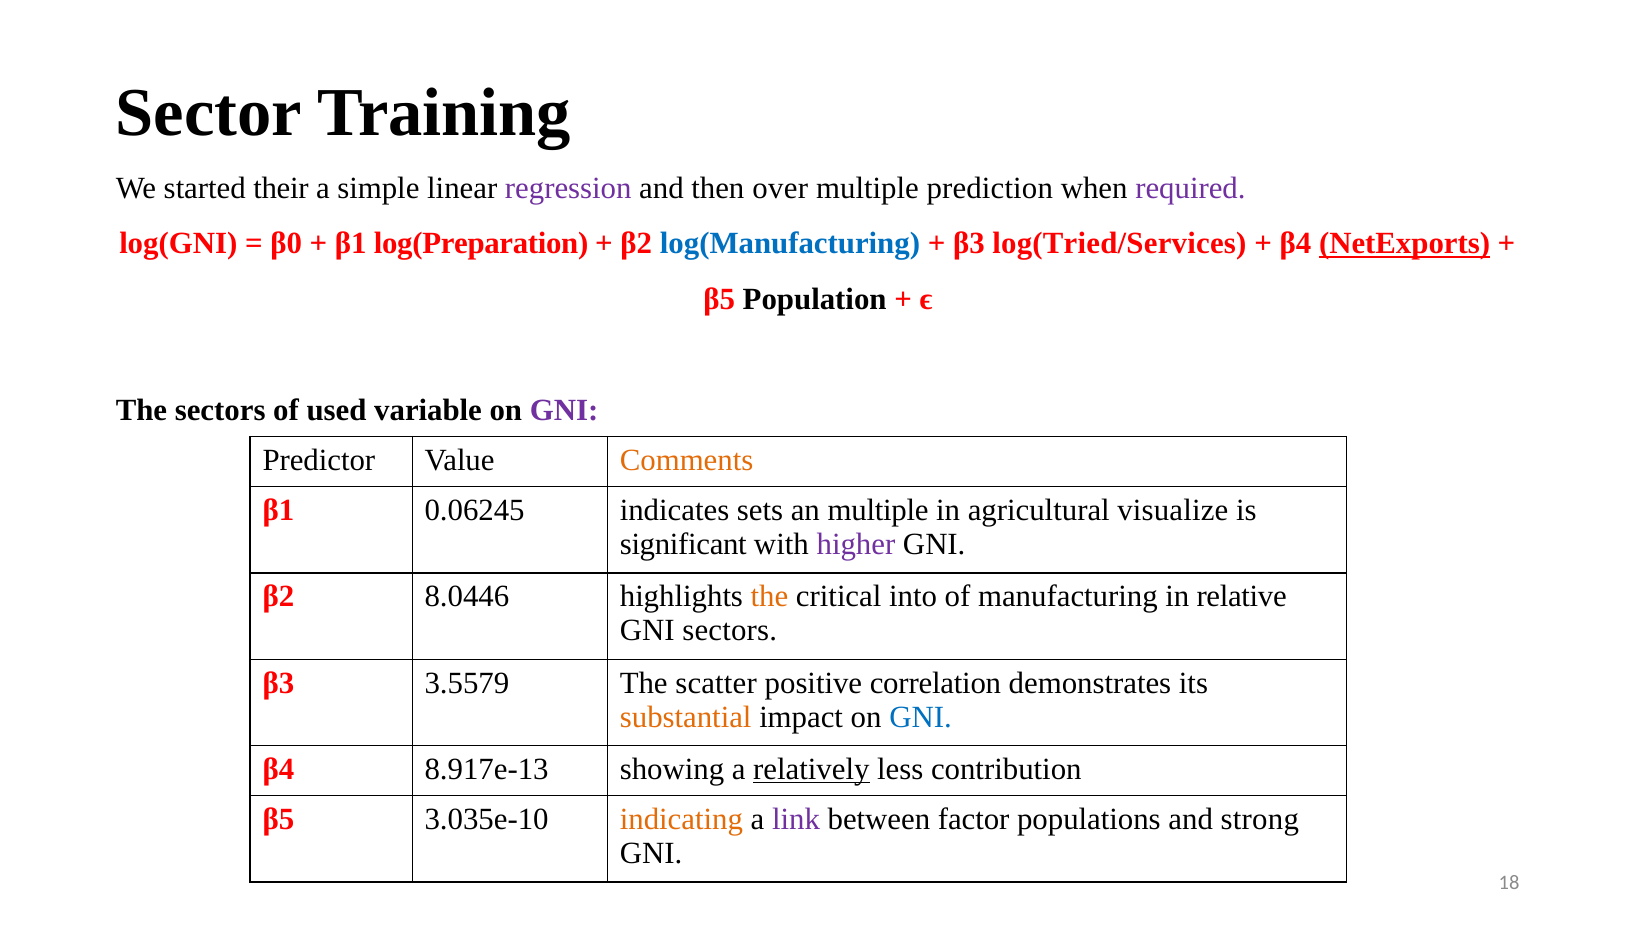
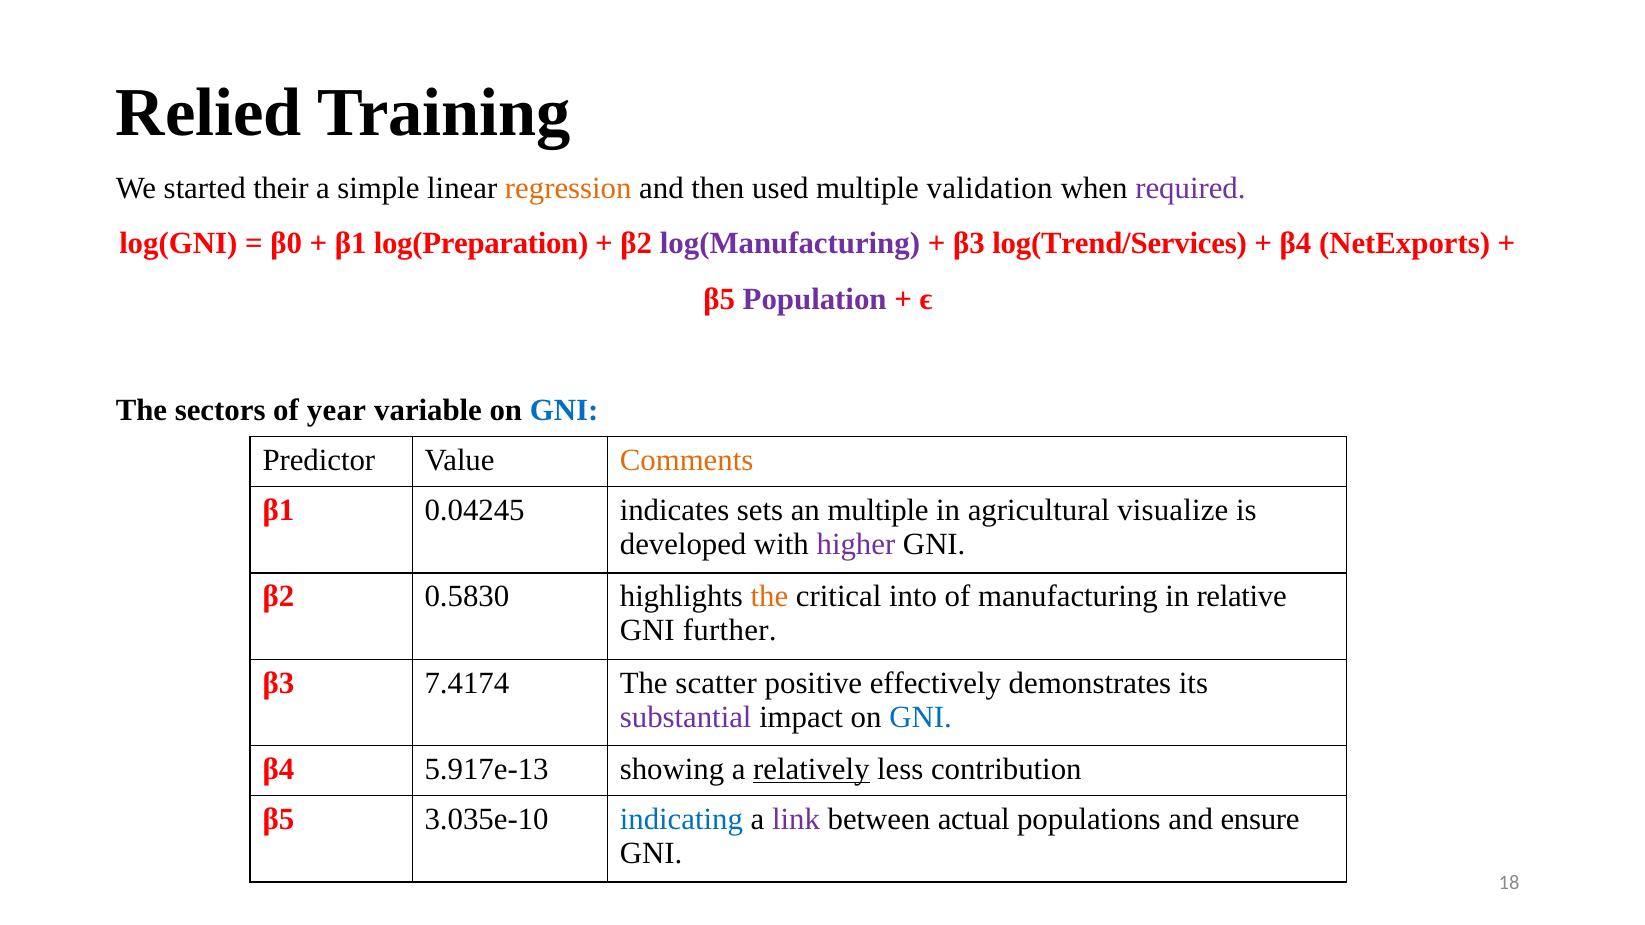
Sector: Sector -> Relied (209, 113)
regression colour: purple -> orange (568, 188)
over: over -> used (780, 188)
prediction: prediction -> validation (990, 188)
log(Manufacturing colour: blue -> purple (790, 244)
log(Tried/Services: log(Tried/Services -> log(Trend/Services (1120, 244)
NetExports underline: present -> none (1405, 244)
Population colour: black -> purple (815, 299)
used: used -> year (336, 410)
GNI colour: purple -> blue (564, 410)
0.06245: 0.06245 -> 0.04245 (475, 510)
significant: significant -> developed (683, 544)
8.0446: 8.0446 -> 0.5830 (467, 597)
GNI sectors: sectors -> further (730, 631)
3.5579: 3.5579 -> 7.4174 (467, 683)
correlation: correlation -> effectively (935, 683)
substantial colour: orange -> purple (686, 717)
8.917e-13: 8.917e-13 -> 5.917e-13 (487, 770)
indicating colour: orange -> blue (681, 820)
factor: factor -> actual (974, 820)
strong: strong -> ensure (1260, 820)
